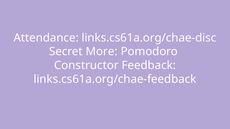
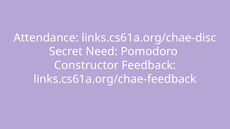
More: More -> Need (102, 52)
